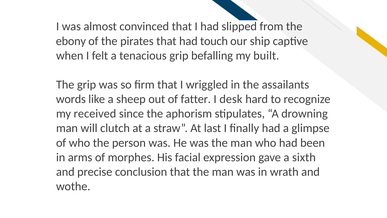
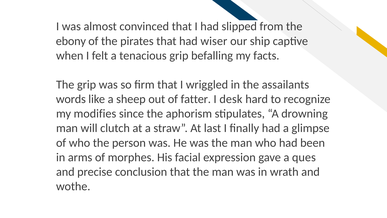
touch: touch -> wiser (214, 41)
built: built -> facts (266, 55)
received: received -> modifies (95, 114)
sixth: sixth -> ques (304, 157)
